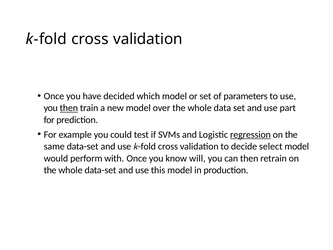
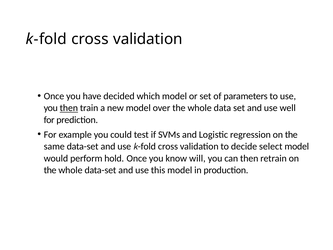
part: part -> well (288, 108)
regression underline: present -> none (250, 135)
with: with -> hold (114, 158)
